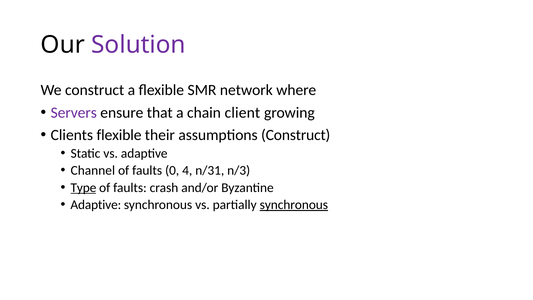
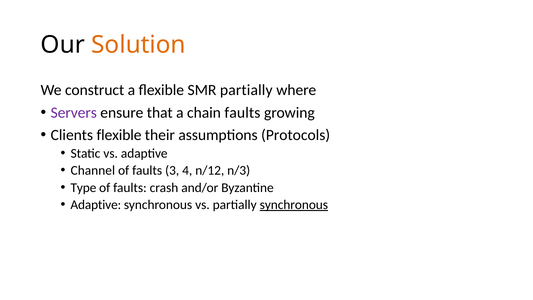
Solution colour: purple -> orange (138, 45)
SMR network: network -> partially (246, 90)
chain client: client -> faults (242, 112)
assumptions Construct: Construct -> Protocols (296, 135)
0: 0 -> 3 (172, 170)
n/31: n/31 -> n/12 (210, 170)
Type underline: present -> none (83, 187)
